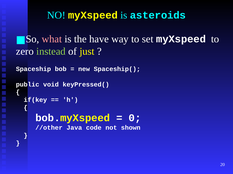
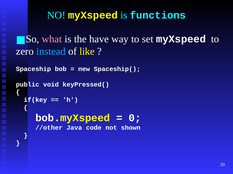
asteroids: asteroids -> functions (158, 15)
instead colour: light green -> light blue (51, 52)
just: just -> like (87, 52)
